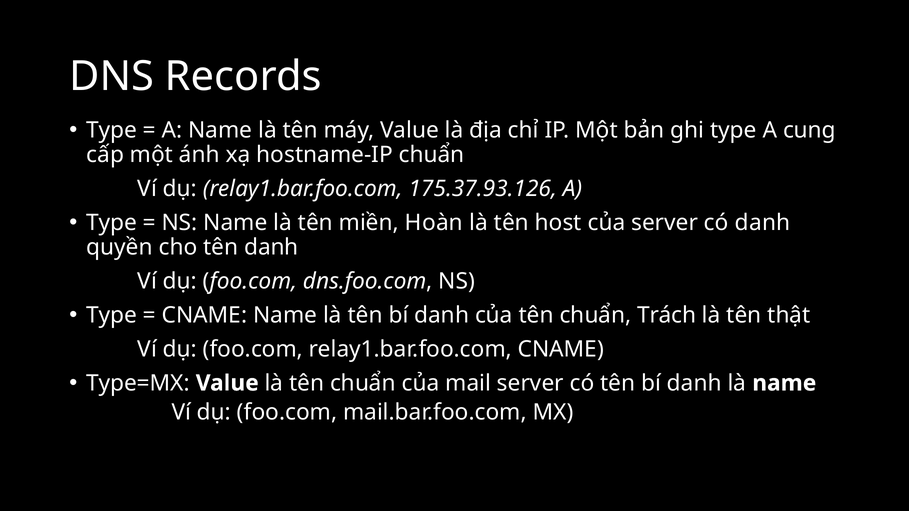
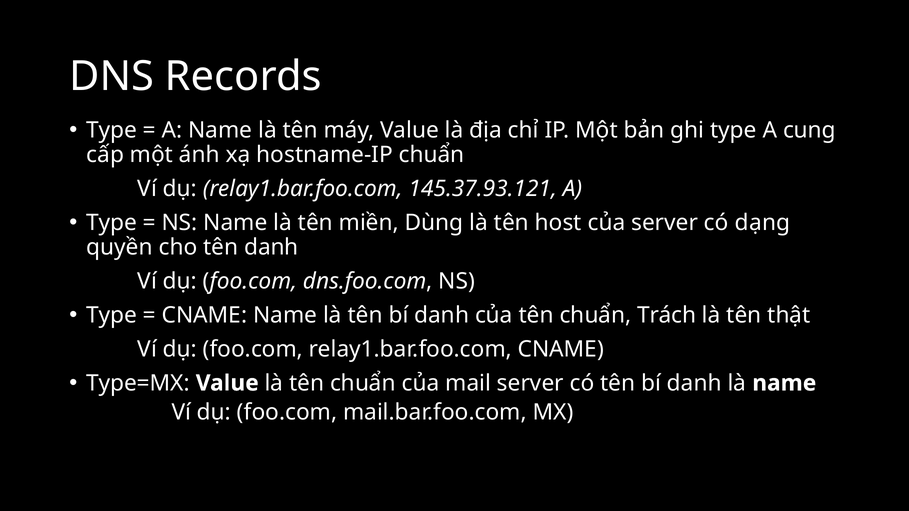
175.37.93.126: 175.37.93.126 -> 145.37.93.121 (483, 189)
Hoàn: Hoàn -> Dùng (434, 223)
có danh: danh -> dạng (763, 223)
